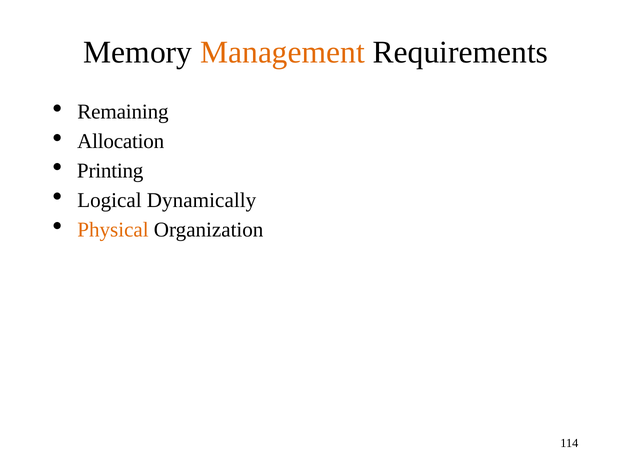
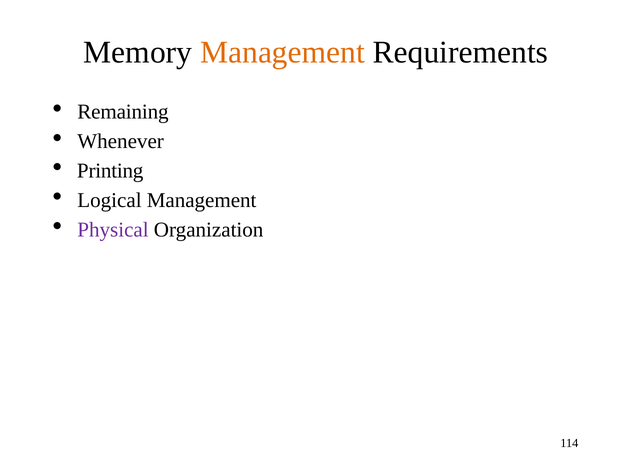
Allocation: Allocation -> Whenever (121, 141)
Logical Dynamically: Dynamically -> Management (202, 200)
Physical colour: orange -> purple (113, 230)
